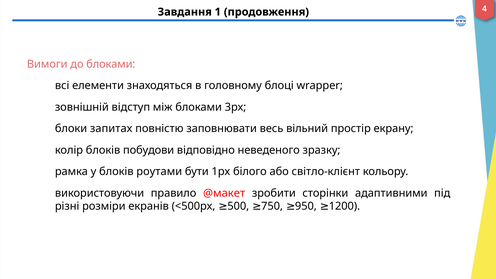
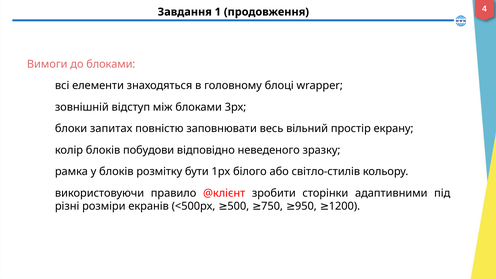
роутами: роутами -> розмітку (159, 172)
світло-клієнт: світло-клієнт -> світло-стилів (326, 172)
@макет: @макет -> @клієнт (224, 193)
